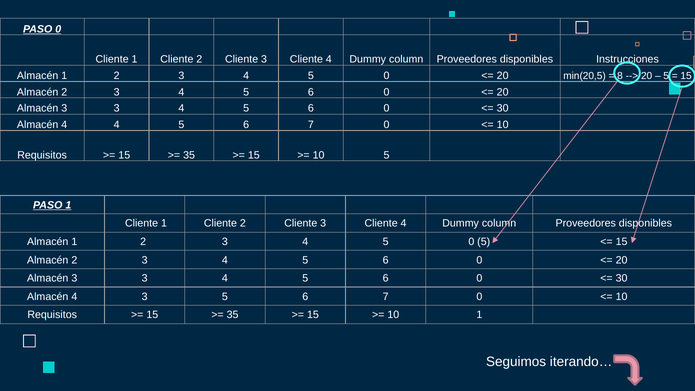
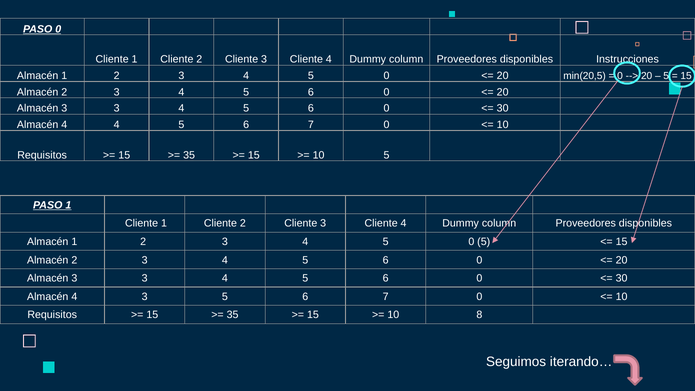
8: 8 -> 0 (620, 76)
10 1: 1 -> 8 (479, 315)
